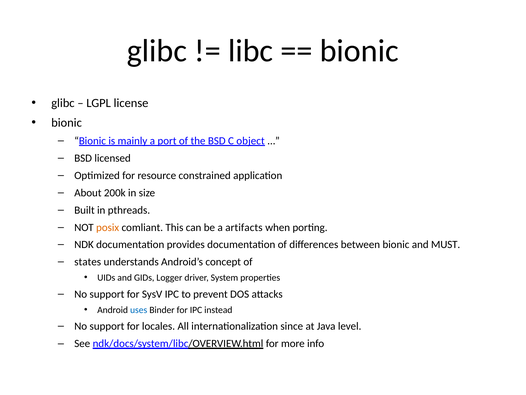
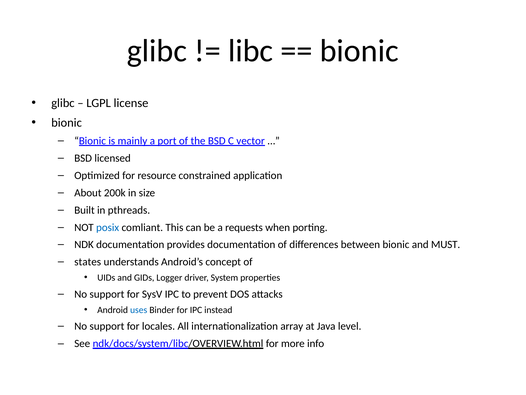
object: object -> vector (251, 141)
posix colour: orange -> blue (108, 227)
artifacts: artifacts -> requests (244, 227)
since: since -> array (292, 326)
